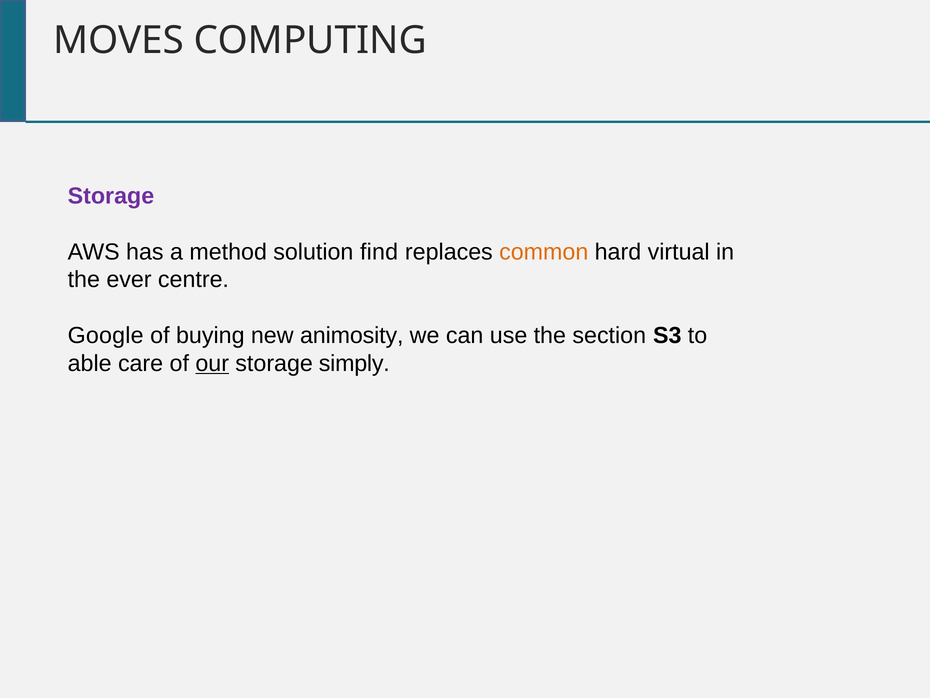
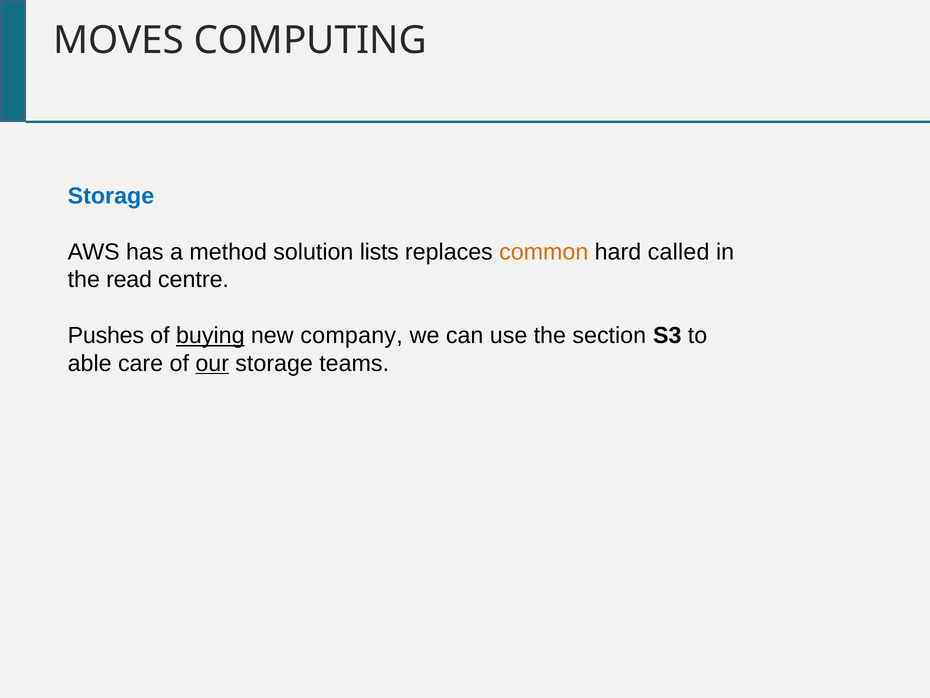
Storage colour: purple -> blue (111, 196)
find: find -> lists (379, 252)
virtual: virtual -> called (679, 252)
ever: ever -> read (129, 280)
Google: Google -> Pushes (106, 335)
buying underline: none -> present (210, 335)
animosity: animosity -> company (352, 335)
simply: simply -> teams (354, 363)
